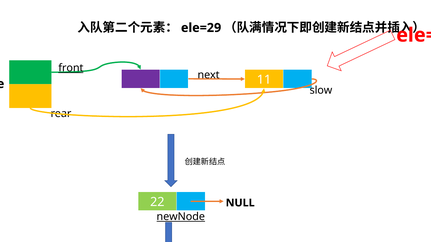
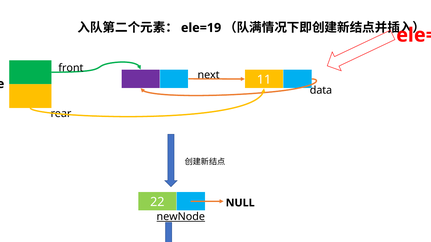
ele=29: ele=29 -> ele=19 (201, 28)
front underline: present -> none (71, 68)
slow: slow -> data (321, 90)
